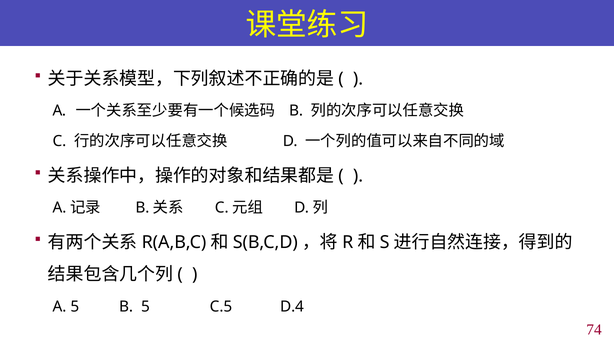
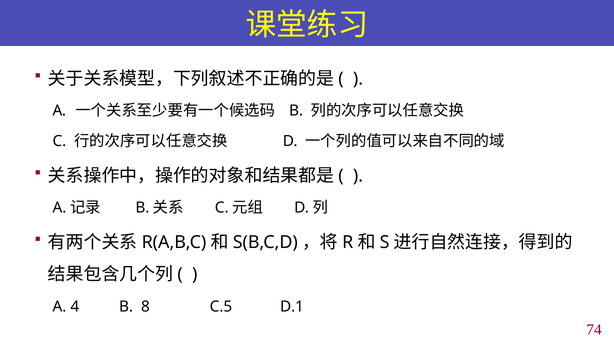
A 5: 5 -> 4 (75, 307)
B 5: 5 -> 8 (145, 307)
D.4: D.4 -> D.1 (292, 307)
